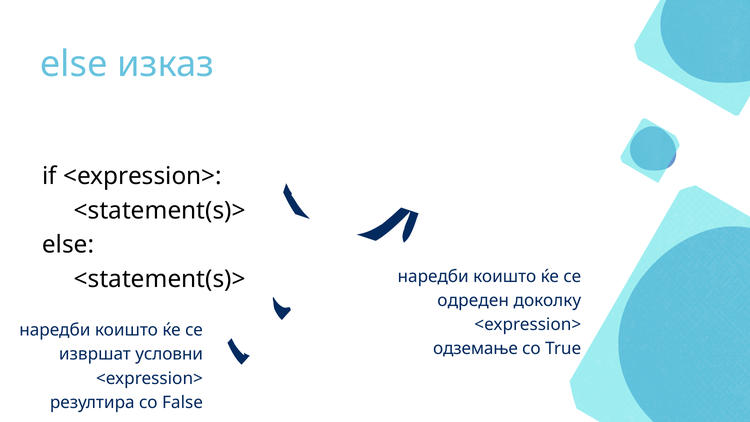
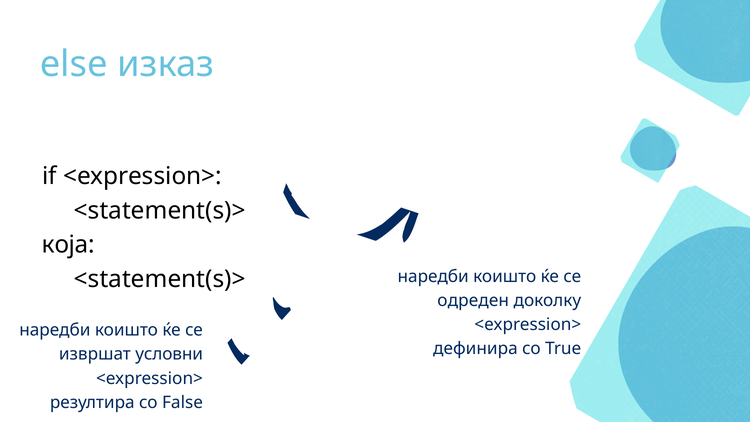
еlse: еlse -> која (68, 245)
одземање: одземање -> дефинира (475, 348)
